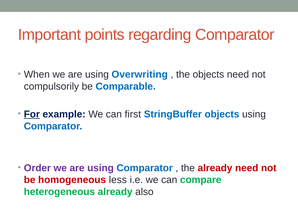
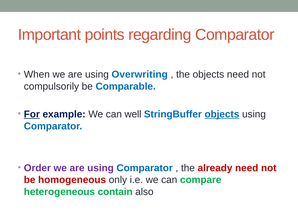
first: first -> well (133, 114)
objects underline: none -> present (222, 114)
less: less -> only (118, 179)
heterogeneous already: already -> contain (115, 191)
